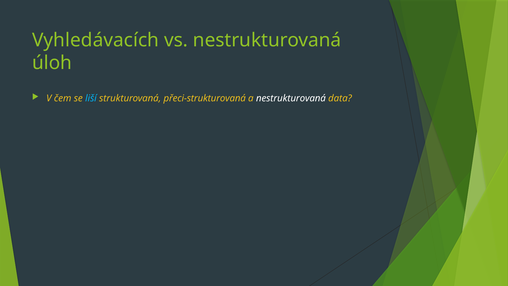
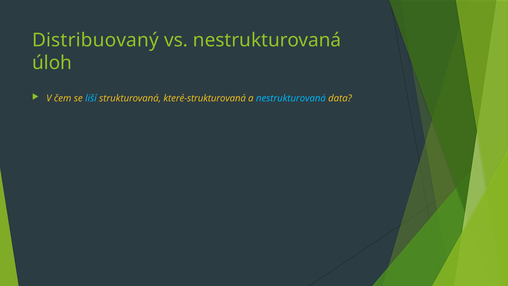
Vyhledávacích: Vyhledávacích -> Distribuovaný (95, 40)
přeci-strukturovaná: přeci-strukturovaná -> které-strukturovaná (205, 98)
nestrukturovaná colour: white -> light blue (291, 98)
